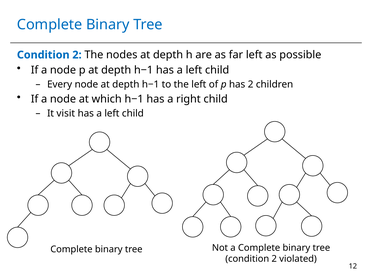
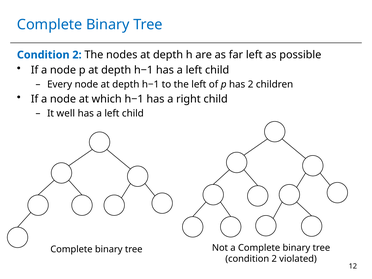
visit: visit -> well (66, 113)
